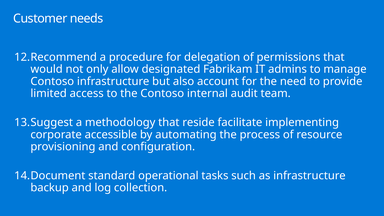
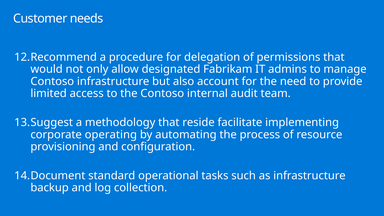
accessible: accessible -> operating (111, 135)
